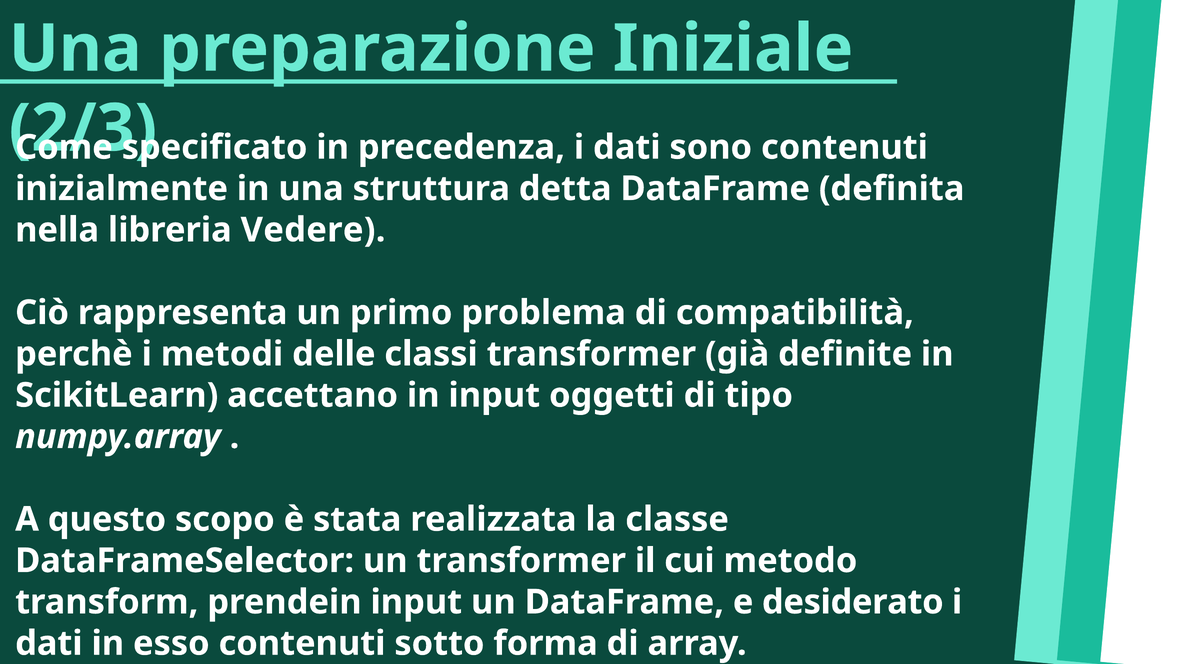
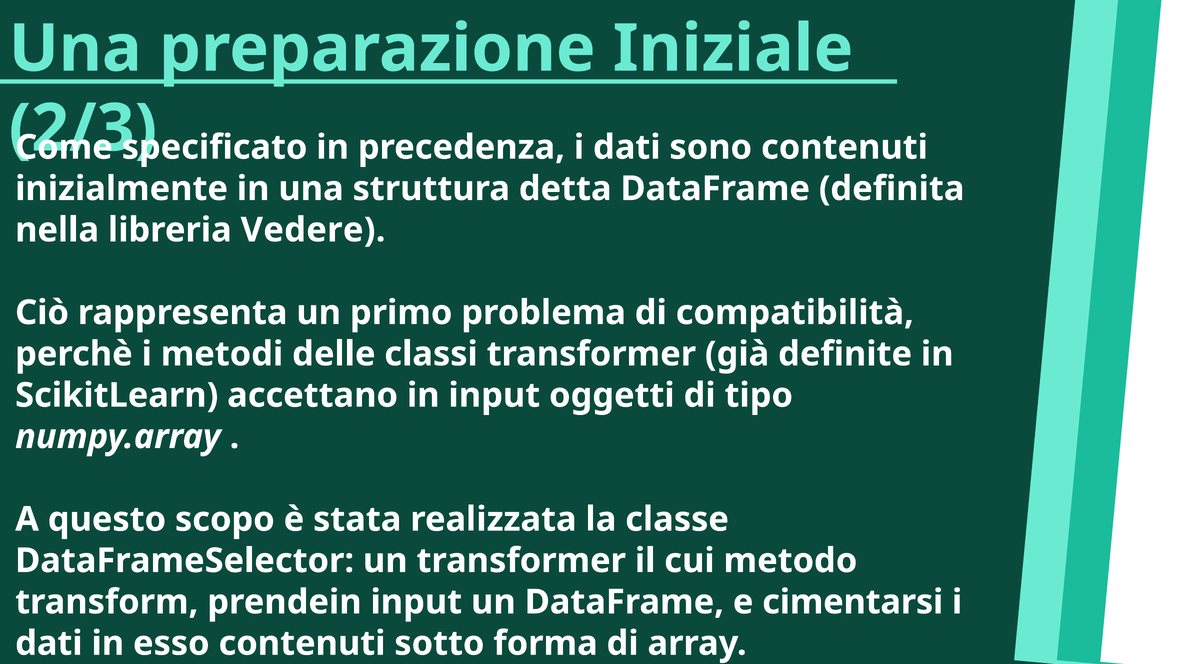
desiderato: desiderato -> cimentarsi (853, 602)
